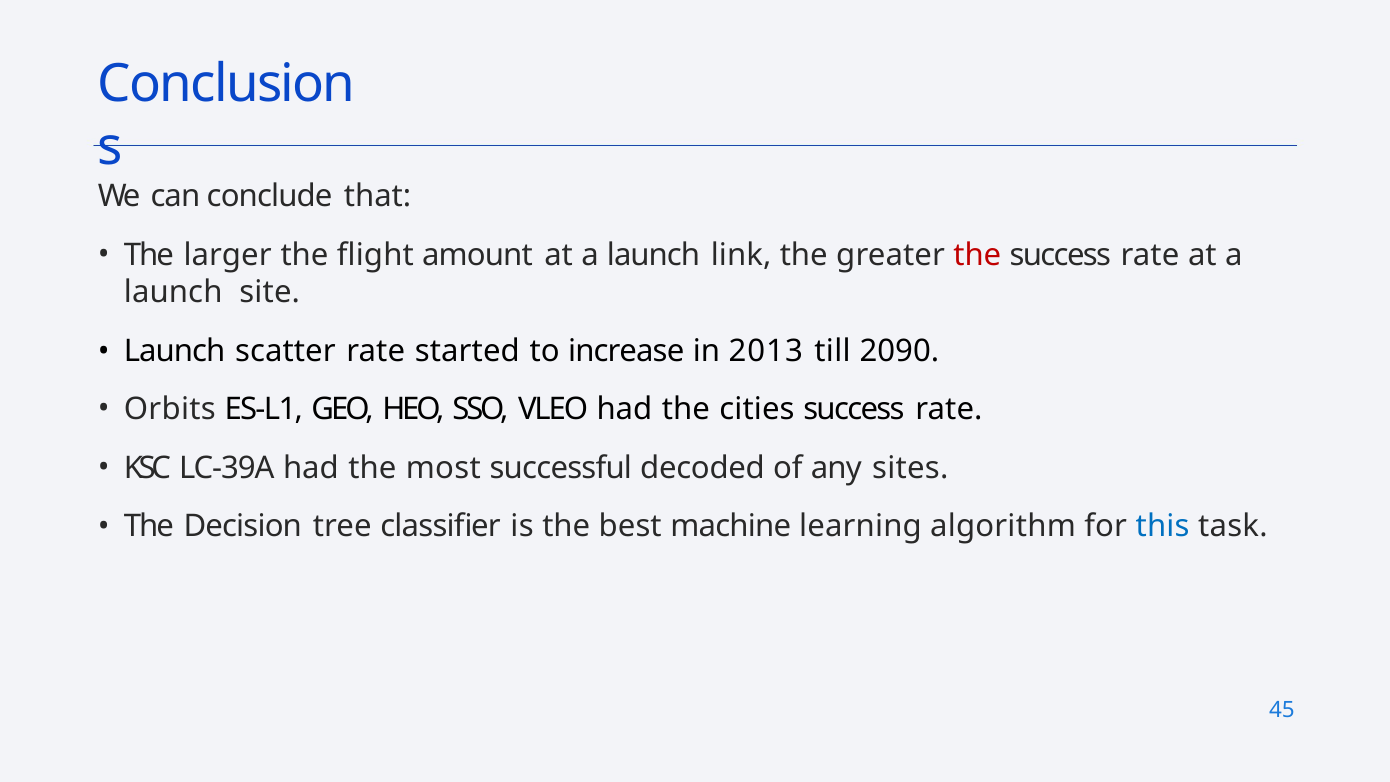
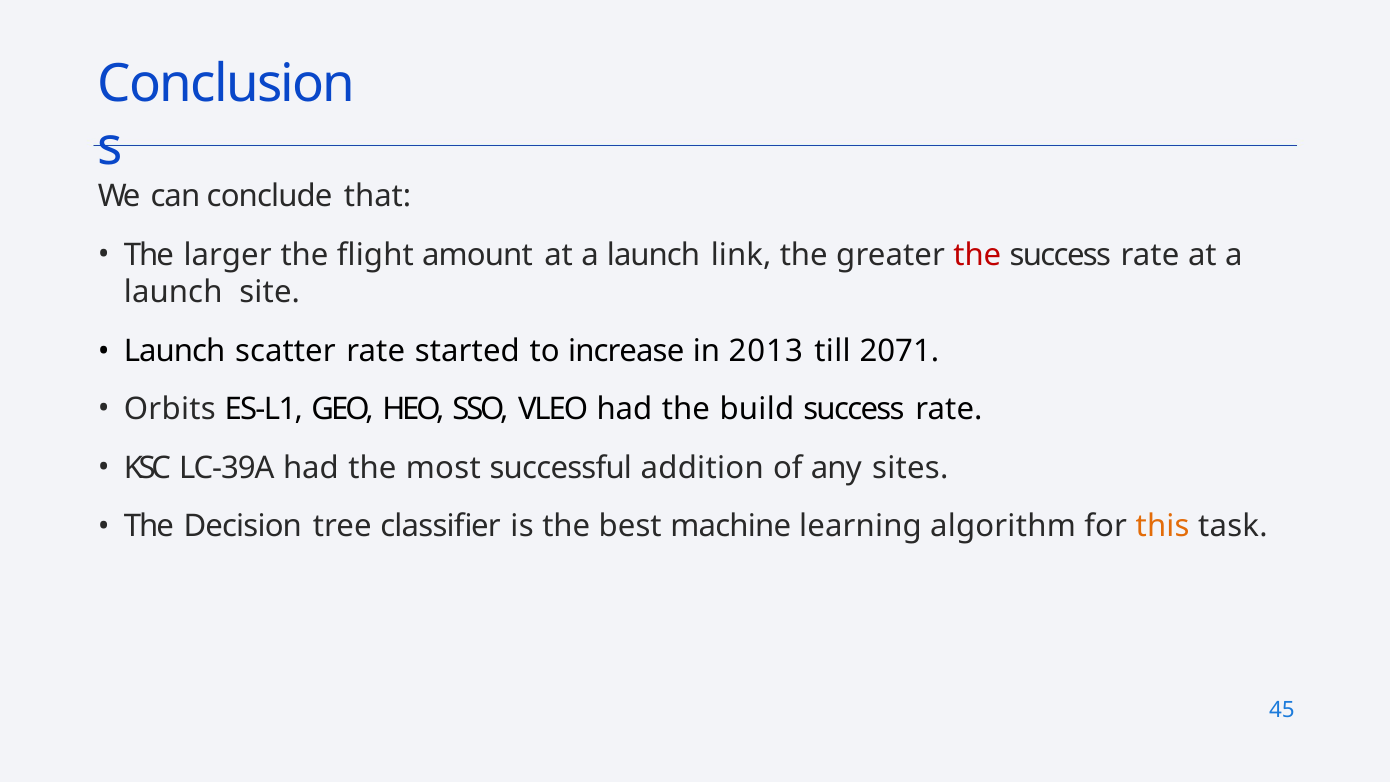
2090: 2090 -> 2071 (899, 351)
cities: cities -> build (757, 409)
decoded: decoded -> addition (702, 468)
this colour: blue -> orange (1163, 526)
